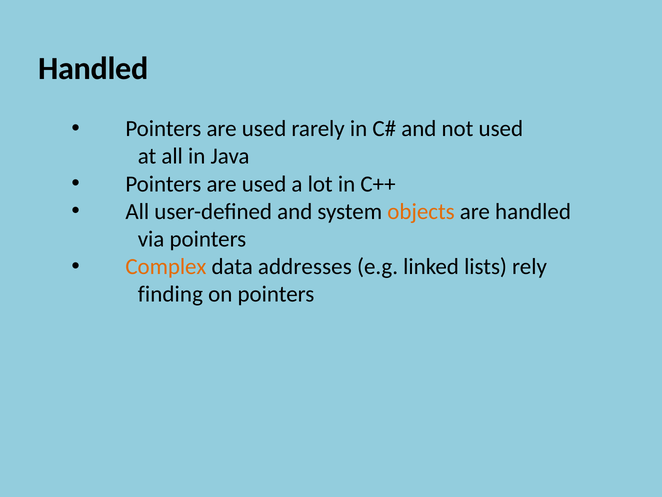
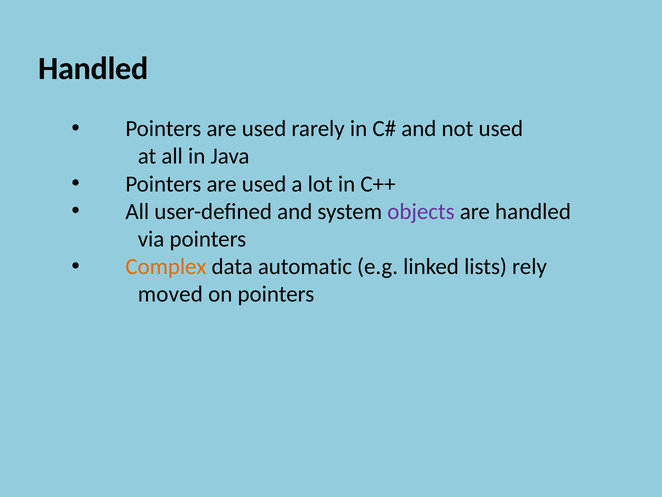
objects colour: orange -> purple (421, 211)
addresses: addresses -> automatic (305, 267)
finding: finding -> moved (170, 294)
